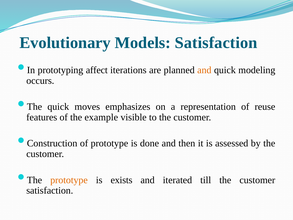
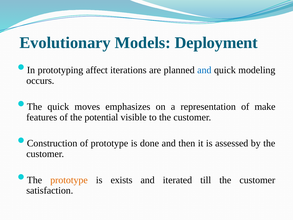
Models Satisfaction: Satisfaction -> Deployment (216, 43)
and colour: orange -> blue (204, 70)
reuse: reuse -> make (265, 107)
example: example -> potential (101, 117)
